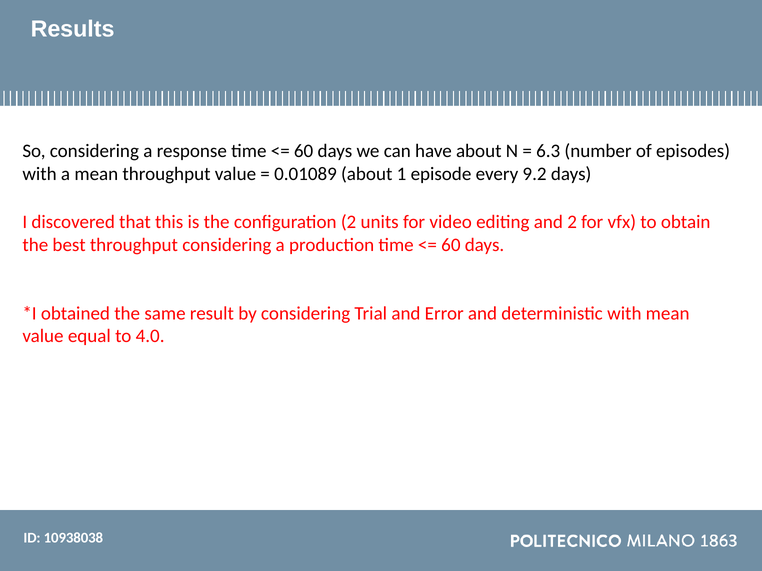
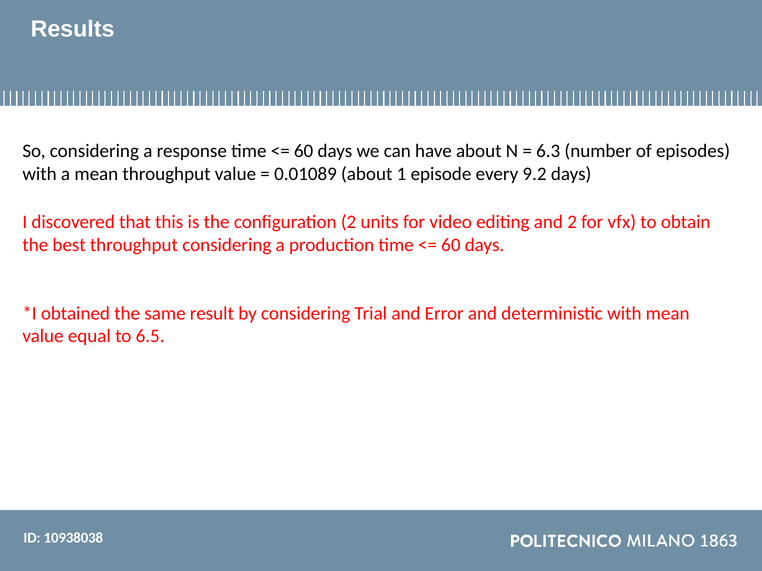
4.0: 4.0 -> 6.5 (150, 336)
